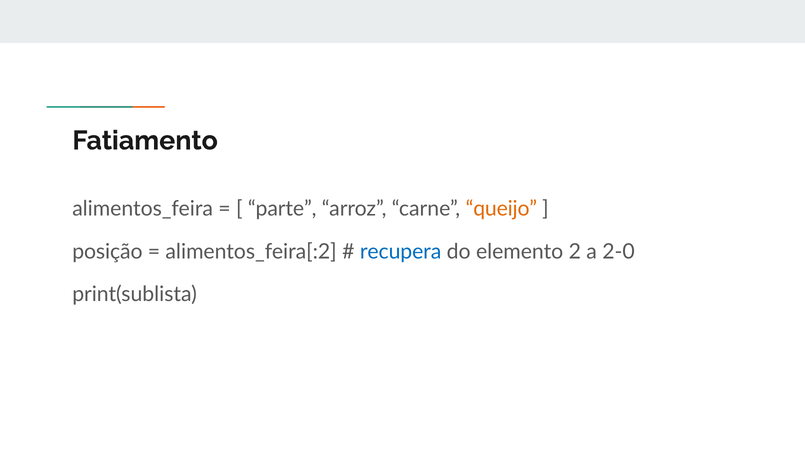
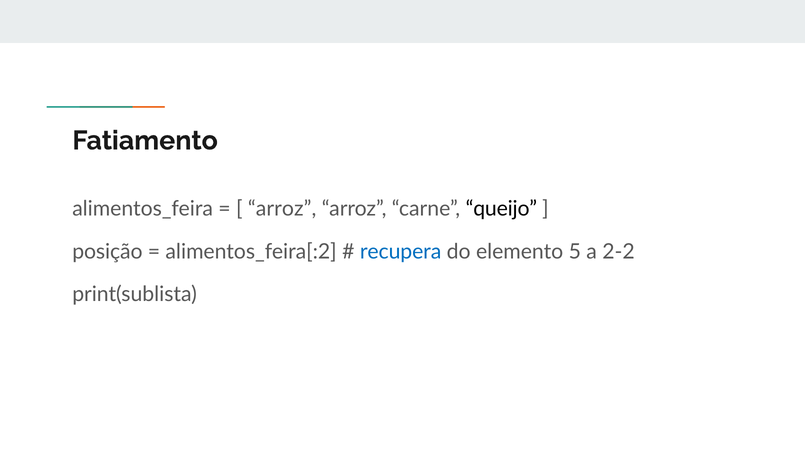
parte: parte -> arroz (282, 209)
queijo colour: orange -> black (501, 209)
2: 2 -> 5 (575, 251)
2-0: 2-0 -> 2-2 (618, 251)
